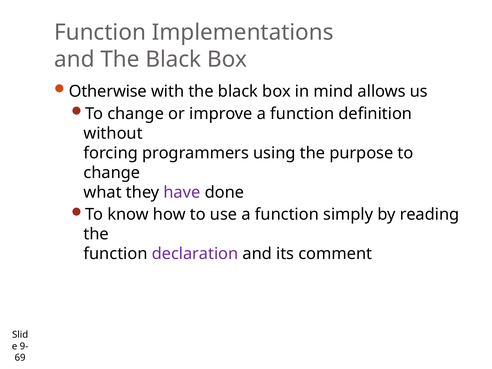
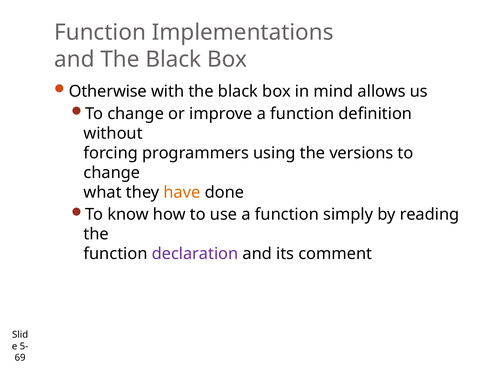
purpose: purpose -> versions (361, 153)
have colour: purple -> orange (182, 192)
9-: 9- -> 5- (24, 346)
